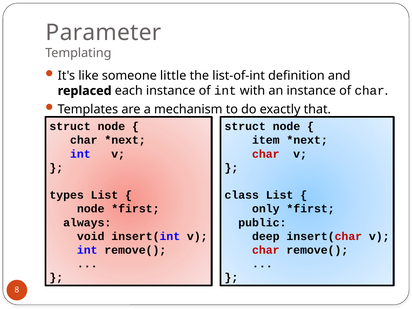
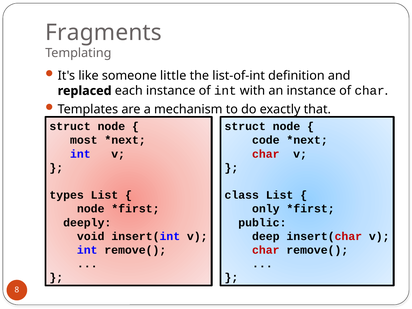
Parameter: Parameter -> Fragments (104, 33)
char: char -> most (84, 140)
item: item -> code (266, 140)
always: always -> deeply (87, 223)
